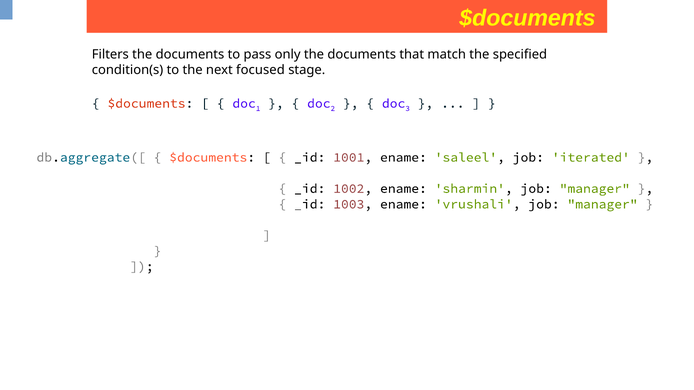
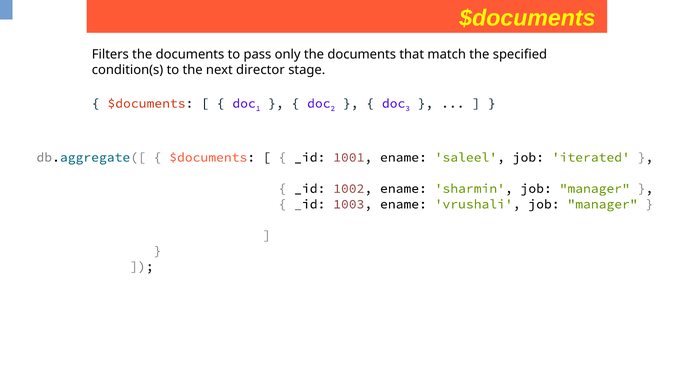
focused: focused -> director (260, 70)
